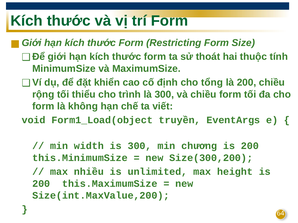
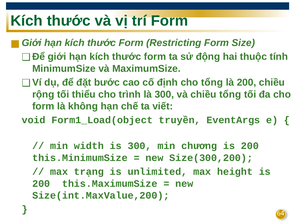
thoát: thoát -> động (208, 57)
khiển: khiển -> bước (107, 83)
chiều form: form -> tổng (230, 95)
nhiều: nhiều -> trạng (89, 172)
